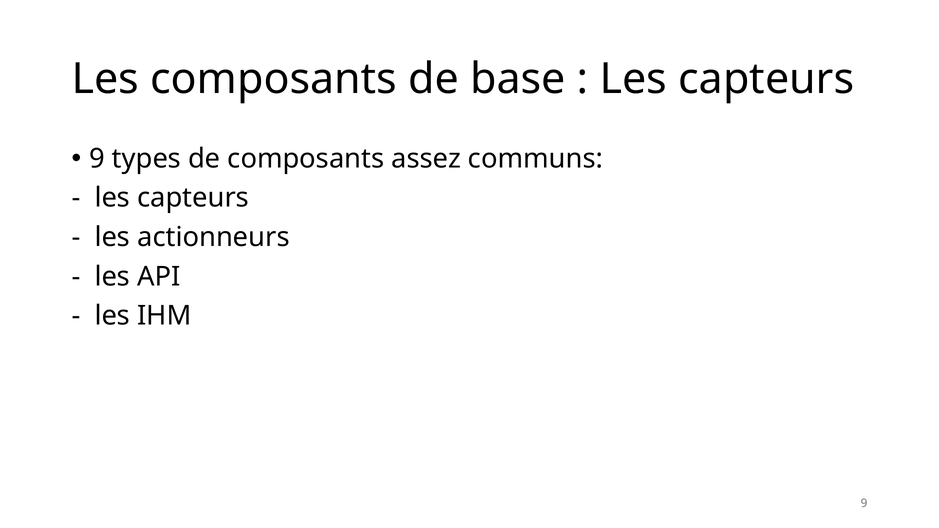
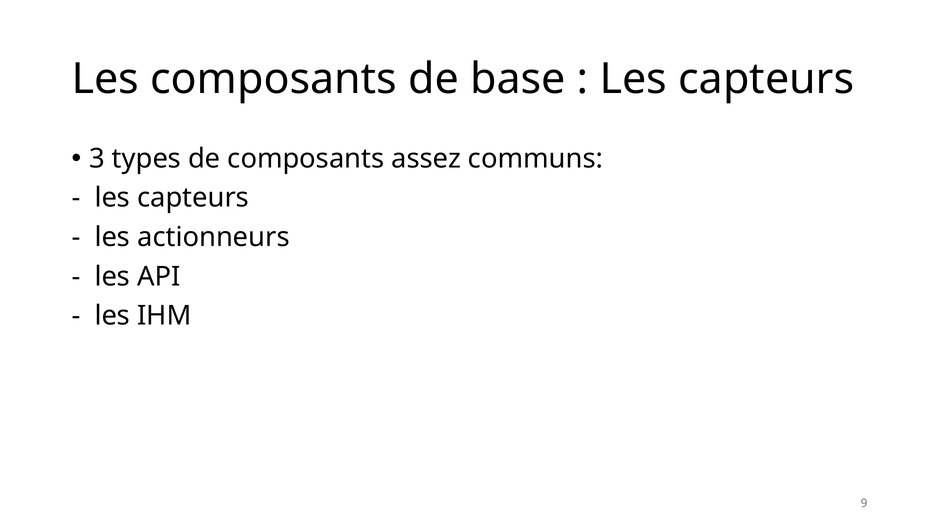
9: 9 -> 3 (97, 159)
